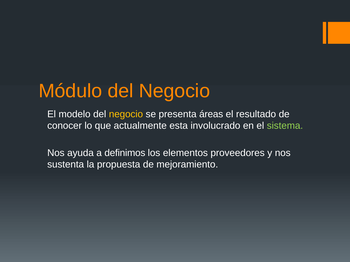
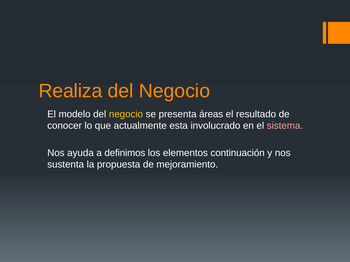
Módulo: Módulo -> Realiza (70, 91)
sistema colour: light green -> pink (285, 126)
proveedores: proveedores -> continuación (238, 153)
